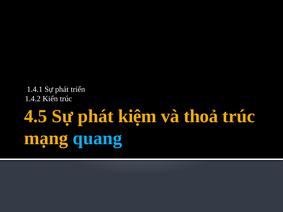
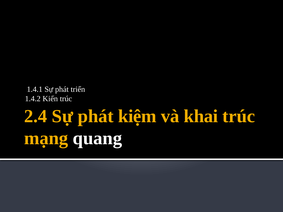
4.5: 4.5 -> 2.4 (36, 116)
thoả: thoả -> khai (201, 116)
quang colour: light blue -> white (97, 138)
